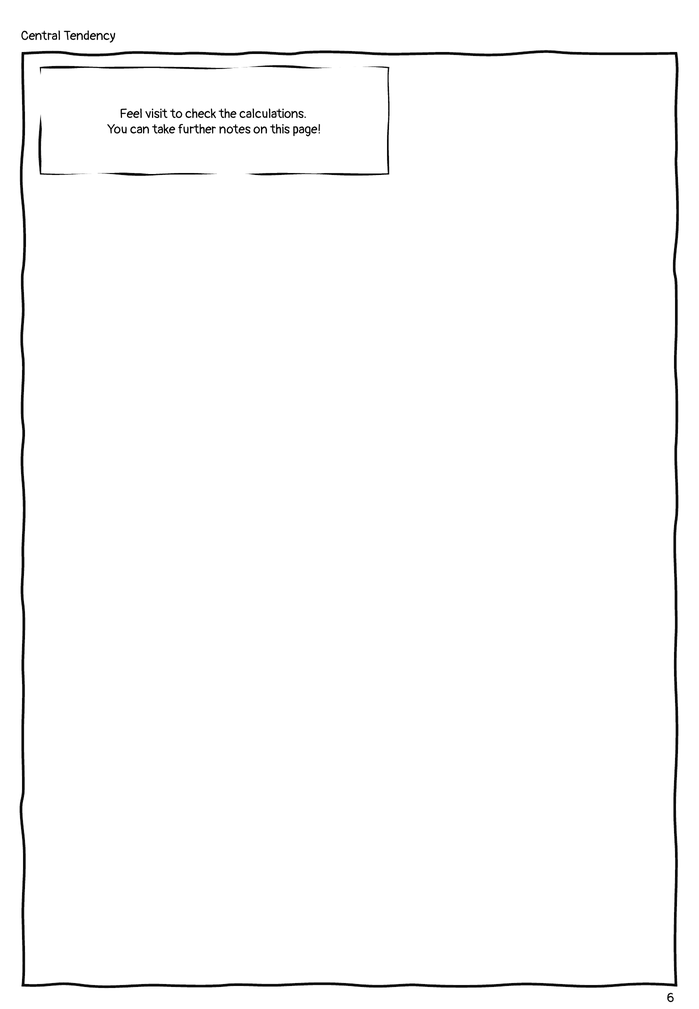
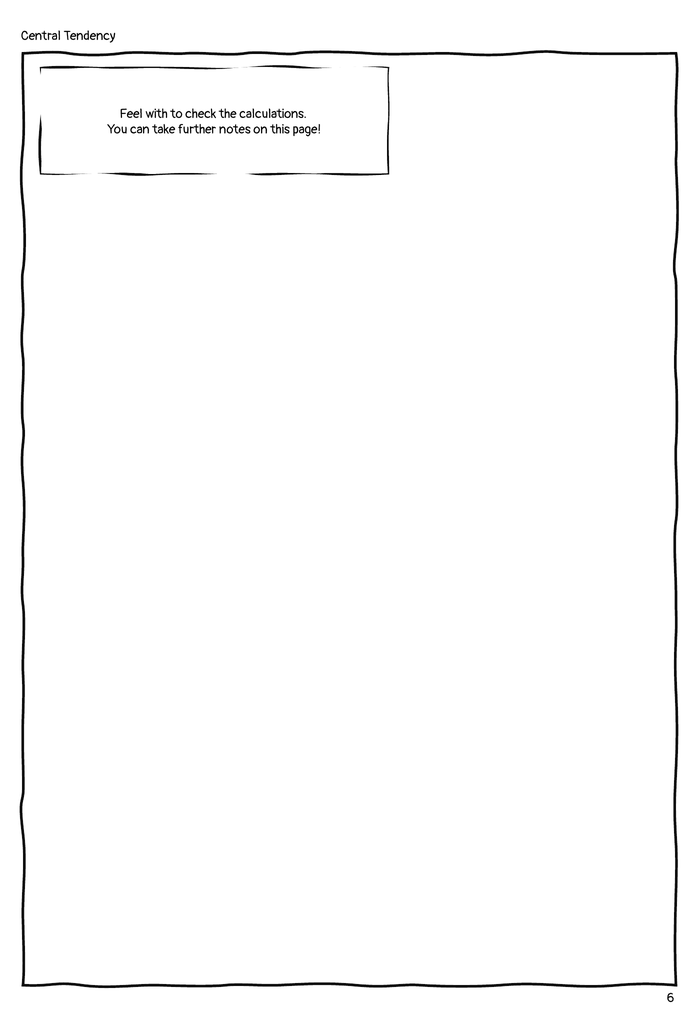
visit: visit -> with (157, 114)
